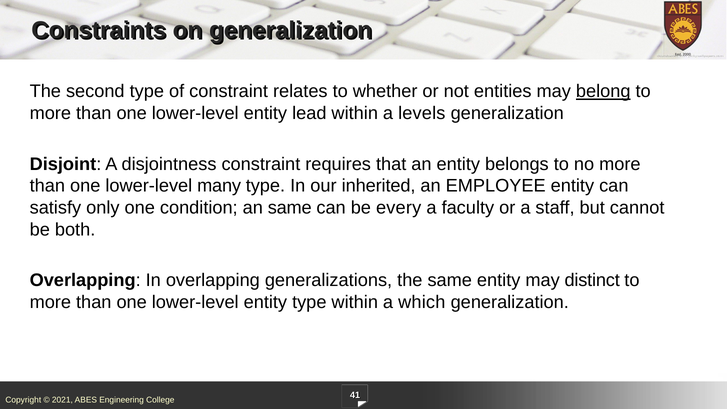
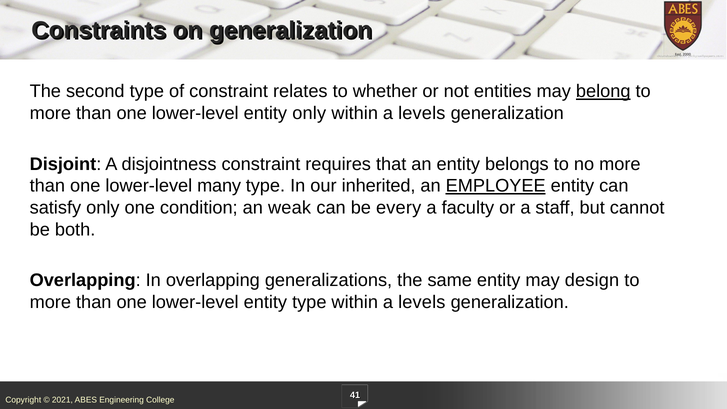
entity lead: lead -> only (309, 113)
EMPLOYEE underline: none -> present (496, 186)
an same: same -> weak (290, 208)
distinct: distinct -> design (592, 280)
type within a which: which -> levels (422, 302)
